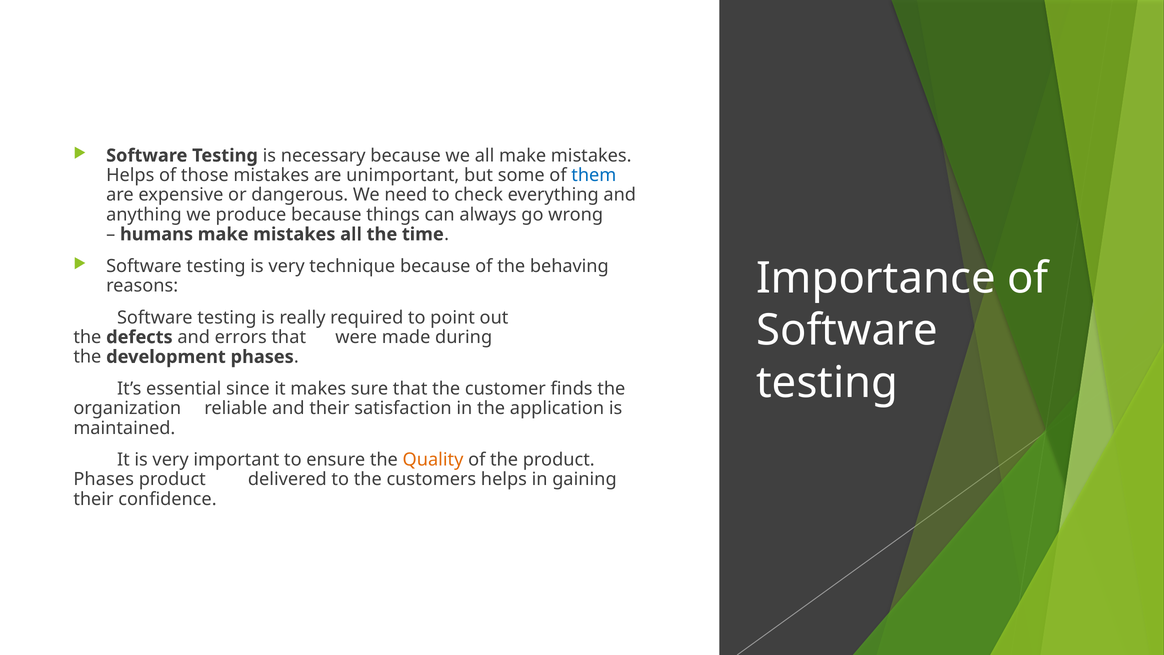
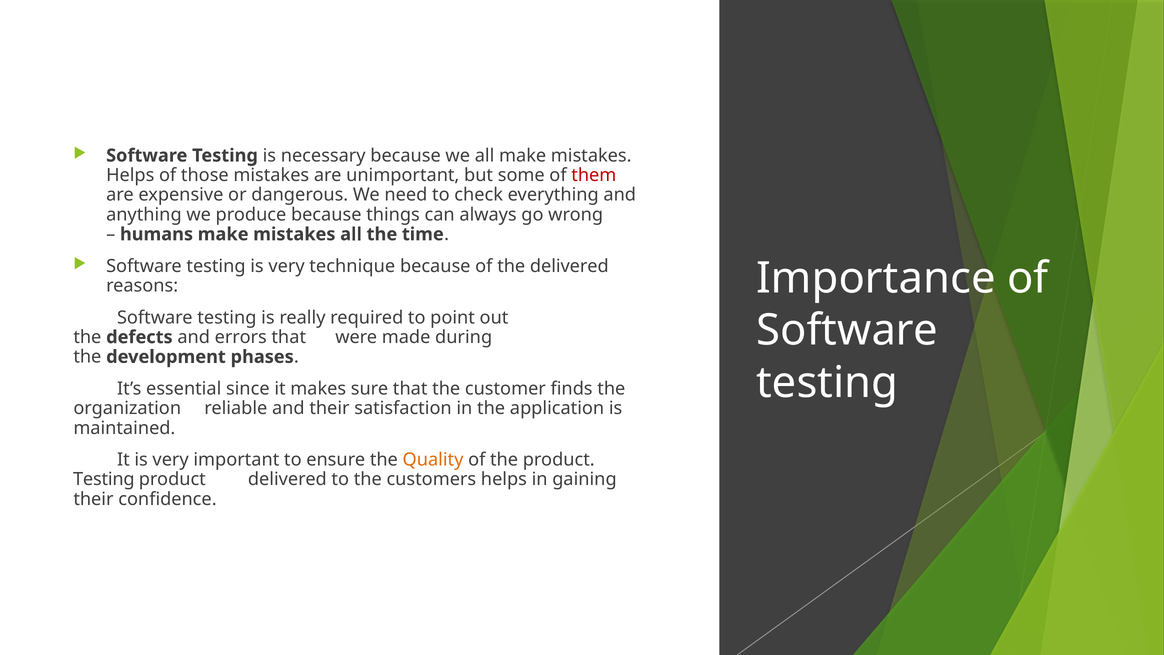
them colour: blue -> red (594, 175)
the behaving: behaving -> delivered (569, 266)
Phases: Phases -> Testing (104, 479)
